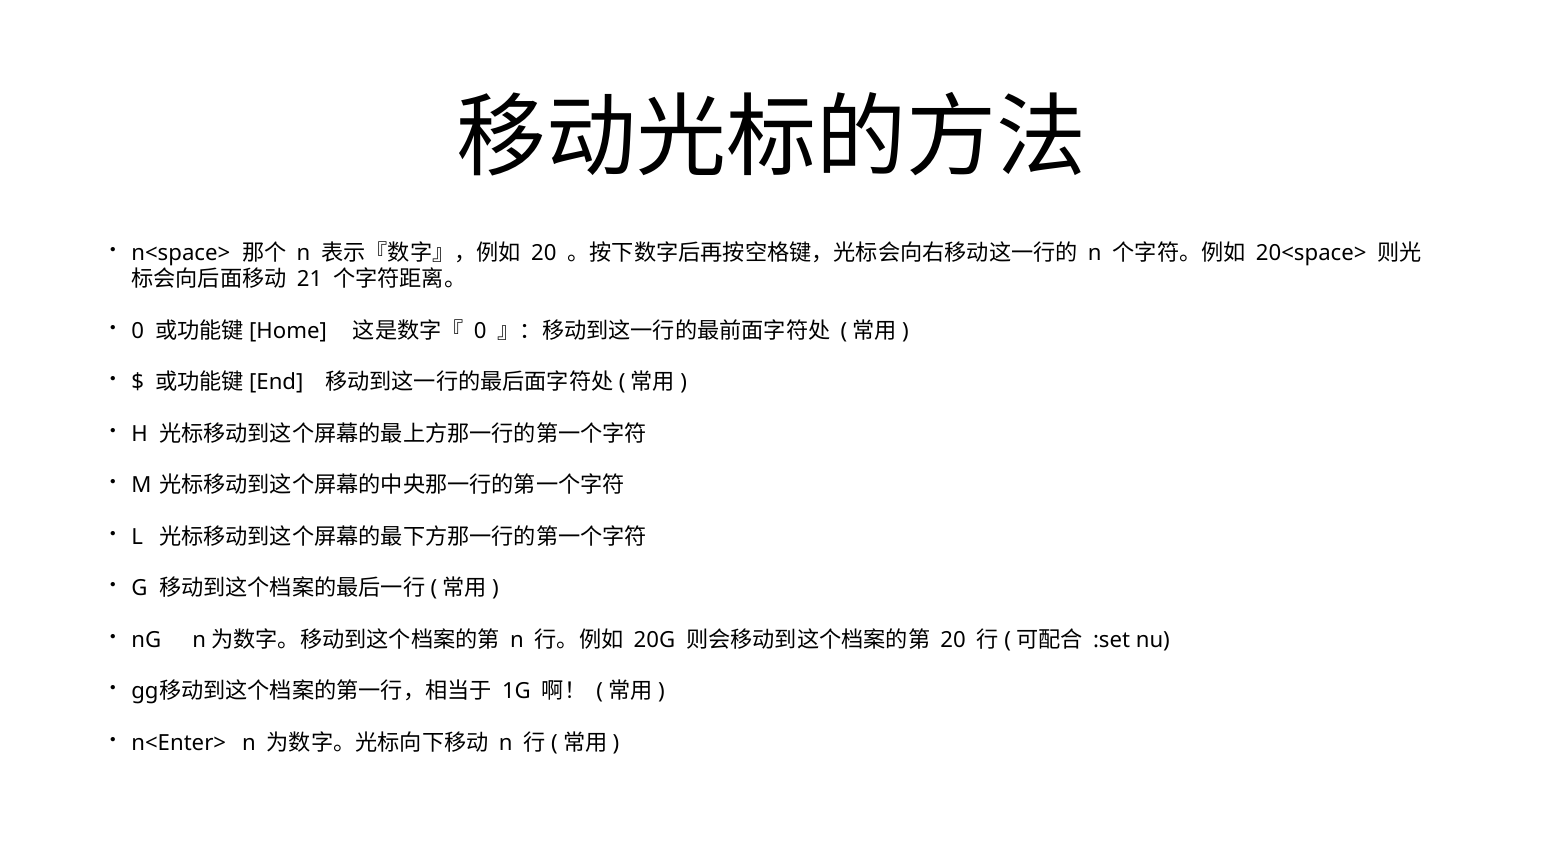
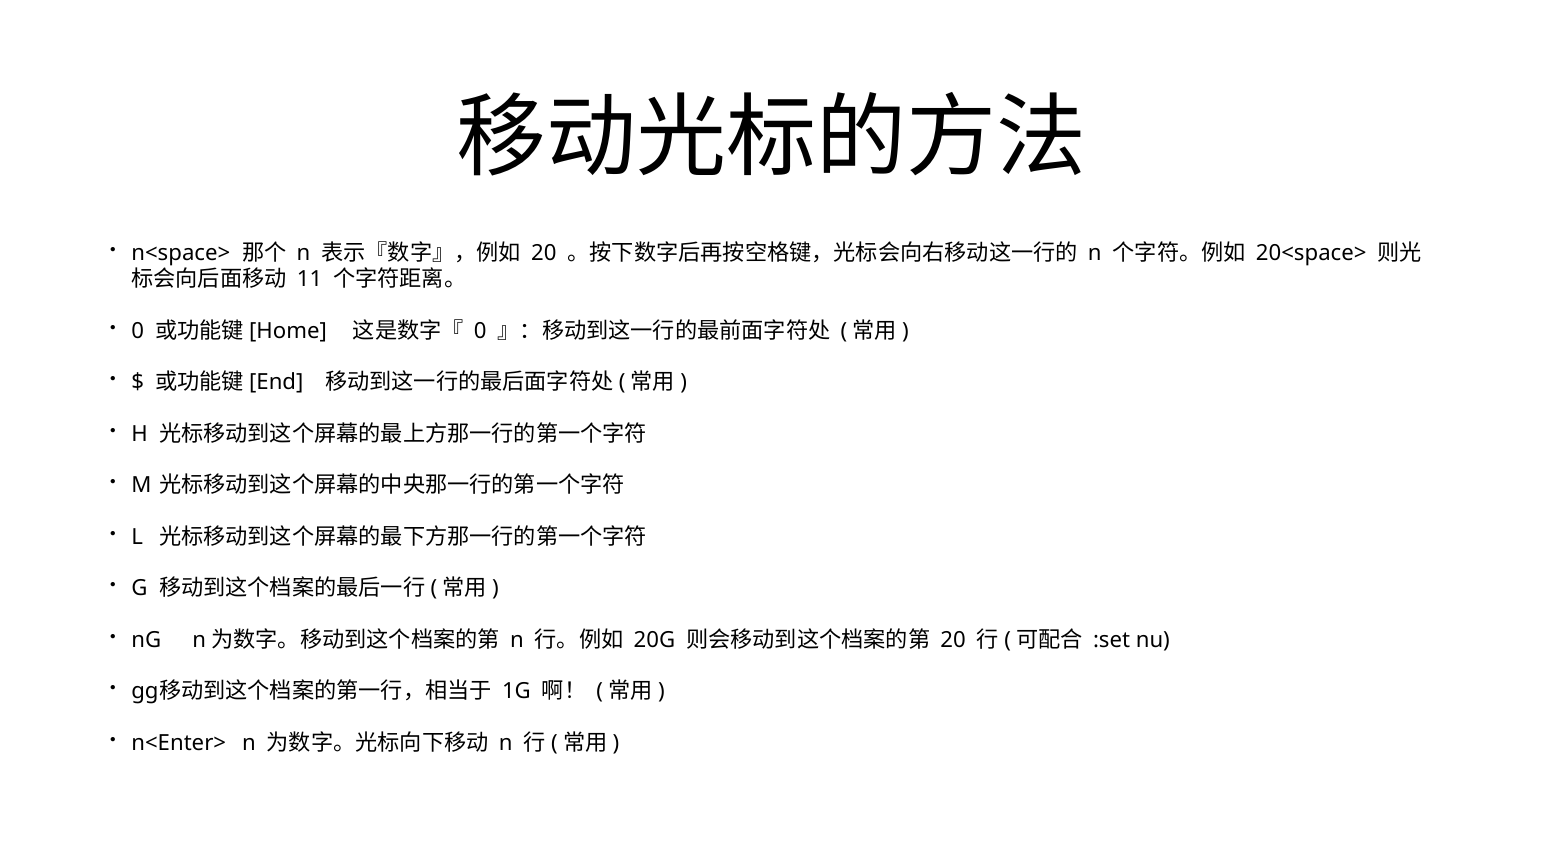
21: 21 -> 11 (310, 279)
